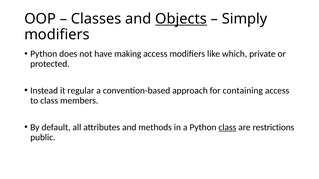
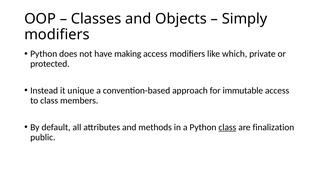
Objects underline: present -> none (181, 19)
regular: regular -> unique (81, 91)
containing: containing -> immutable (243, 91)
restrictions: restrictions -> finalization (273, 128)
